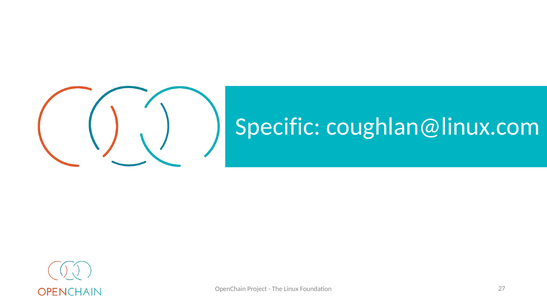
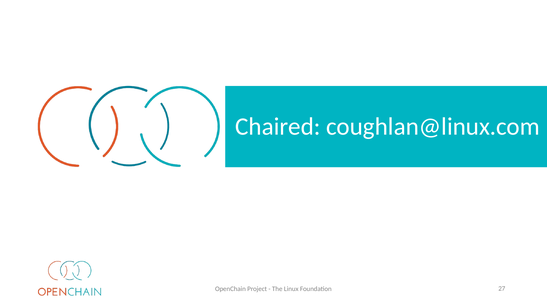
Specific: Specific -> Chaired (278, 126)
